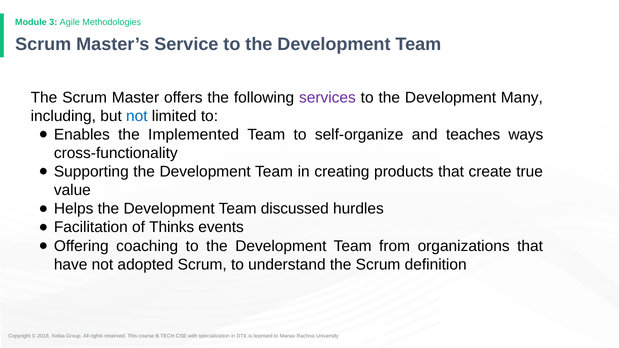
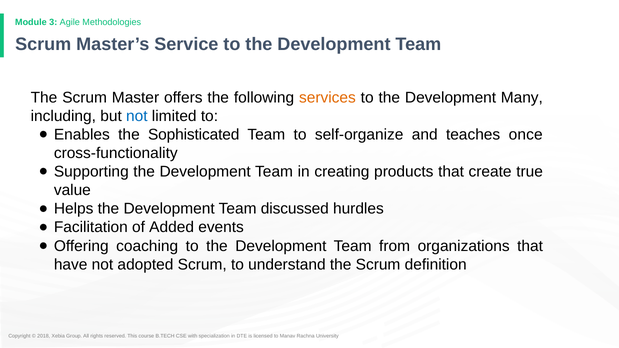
services colour: purple -> orange (327, 97)
Implemented: Implemented -> Sophisticated (194, 135)
ways: ways -> once (526, 135)
Thinks: Thinks -> Added (172, 227)
